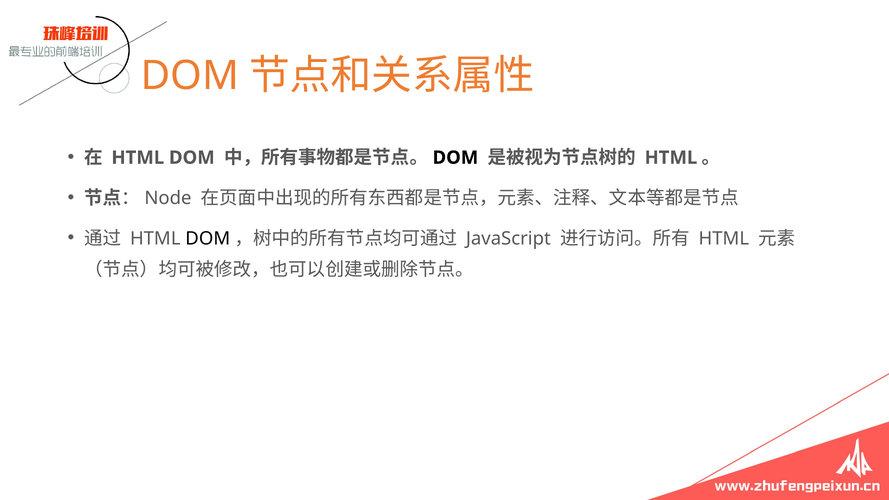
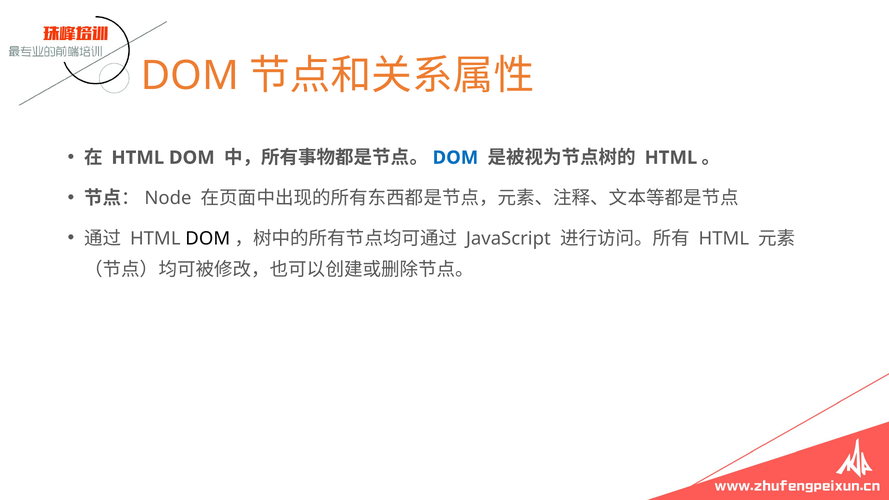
DOM colour: black -> blue (455, 158)
